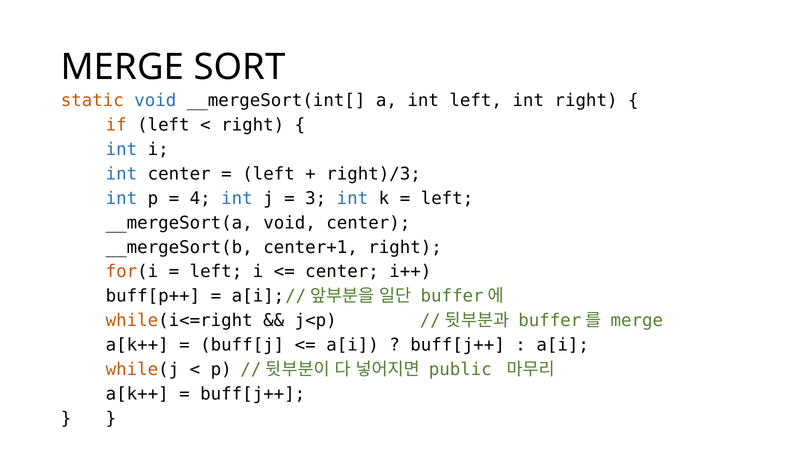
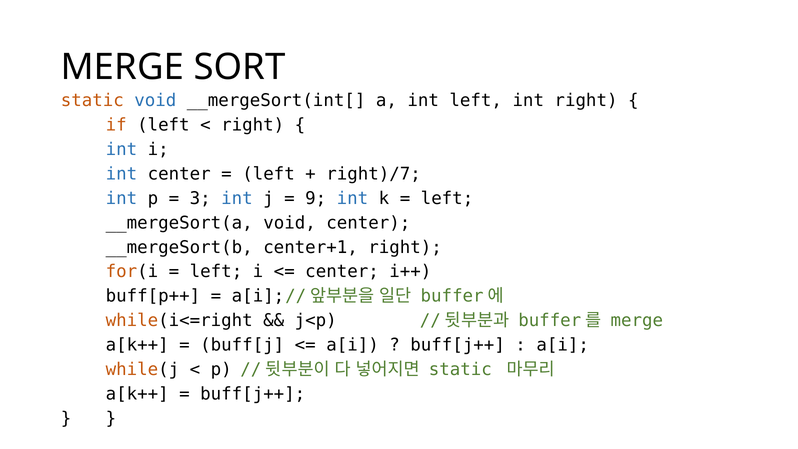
right)/3: right)/3 -> right)/7 (374, 174)
4: 4 -> 3 (200, 198)
3: 3 -> 9 (316, 198)
public: public -> static (460, 369)
